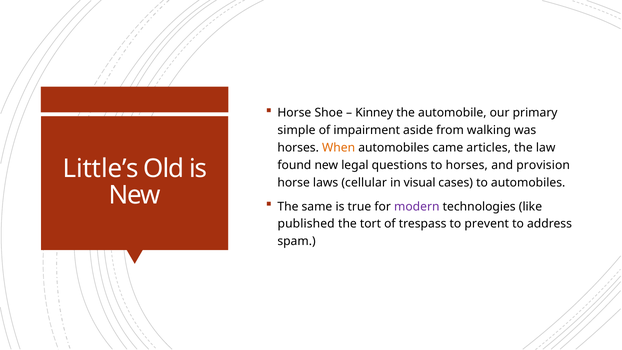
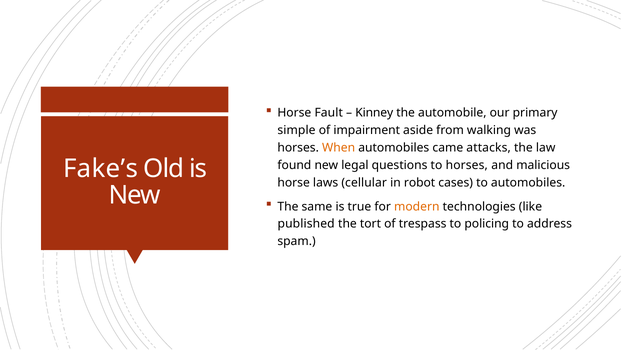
Shoe: Shoe -> Fault (329, 113)
articles: articles -> attacks (489, 148)
Little’s: Little’s -> Fake’s (101, 169)
provision: provision -> malicious (543, 165)
visual: visual -> robot (420, 183)
modern colour: purple -> orange (417, 206)
prevent: prevent -> policing (487, 224)
